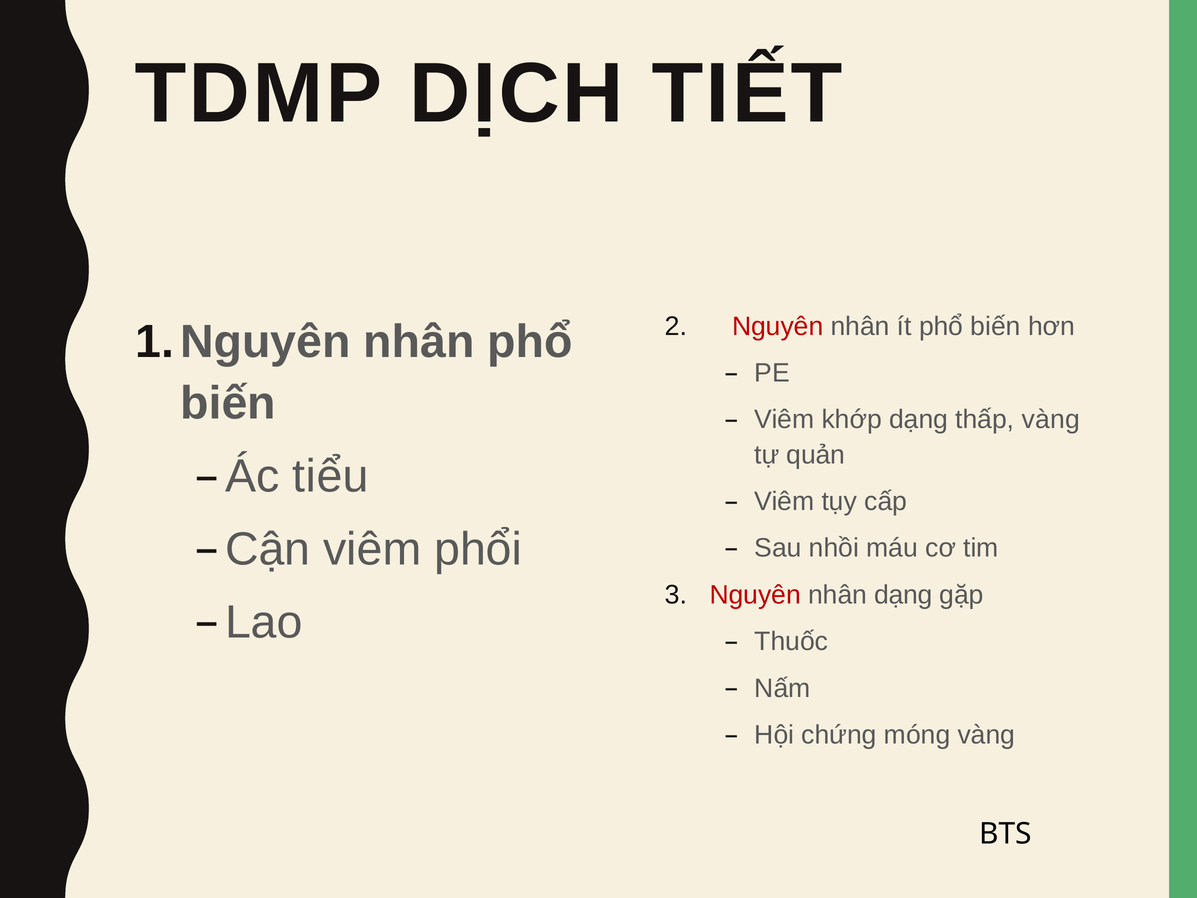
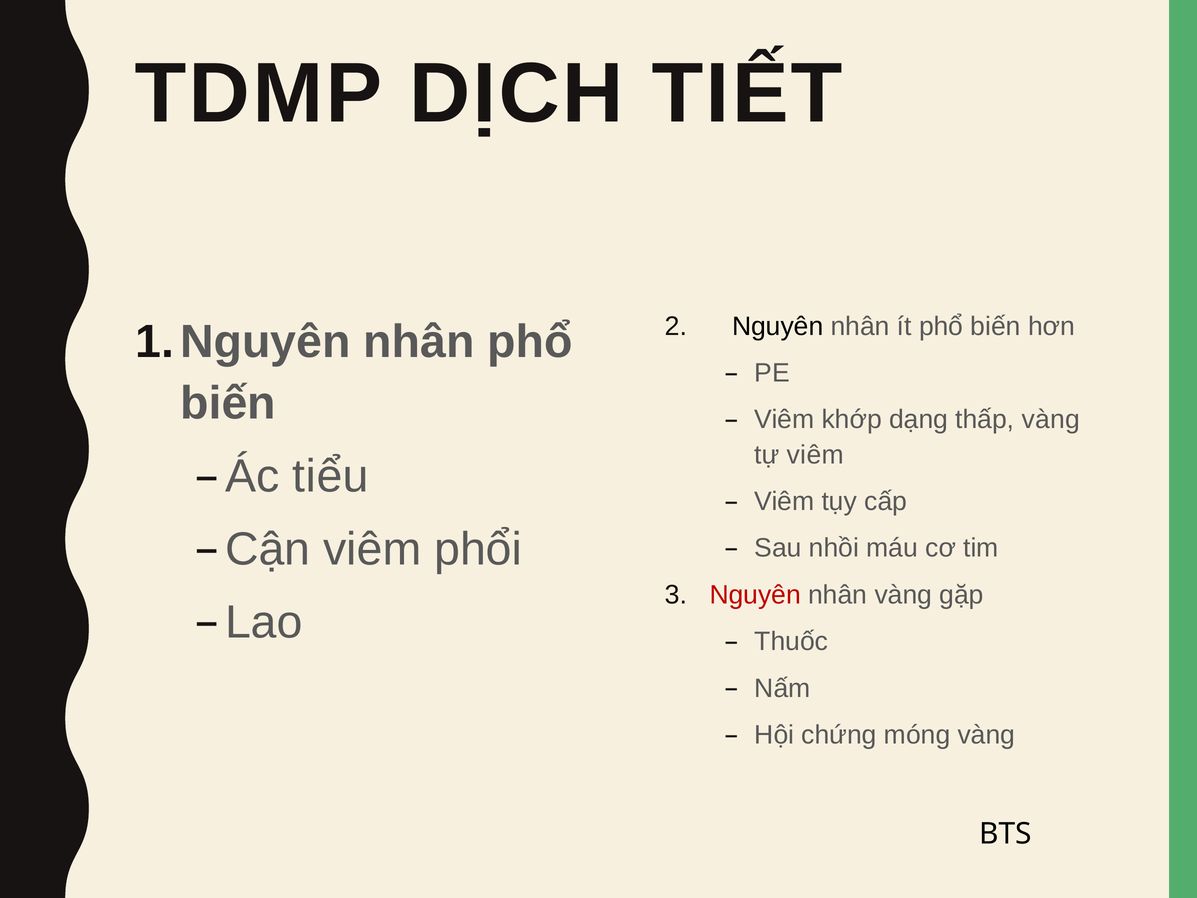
Nguyên colour: red -> black (778, 326)
tự quản: quản -> viêm (815, 455)
nhân dạng: dạng -> vàng (903, 595)
